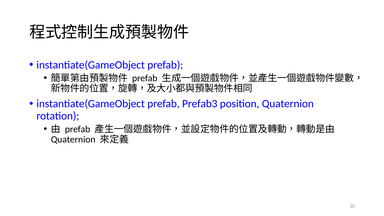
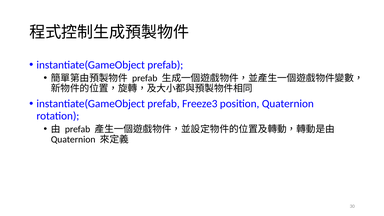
Prefab3: Prefab3 -> Freeze3 (200, 104)
